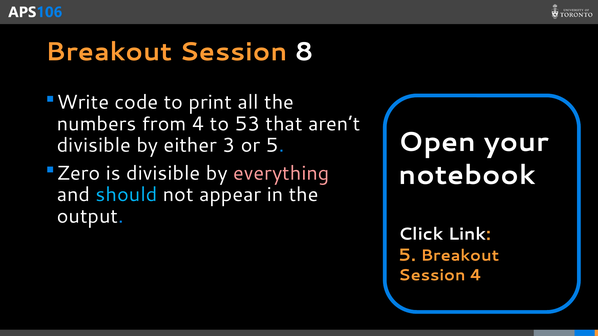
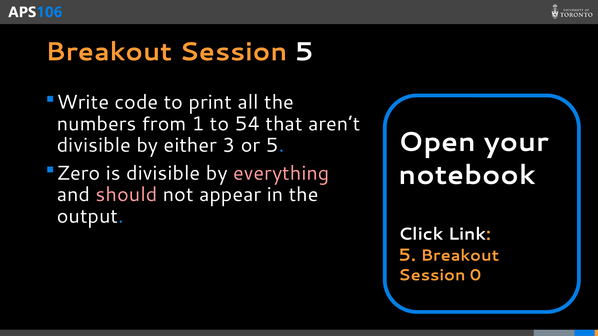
Session 8: 8 -> 5 (304, 52)
from 4: 4 -> 1 (198, 124)
53: 53 -> 54 (247, 124)
should colour: light blue -> pink (127, 195)
Session 4: 4 -> 0 (476, 275)
